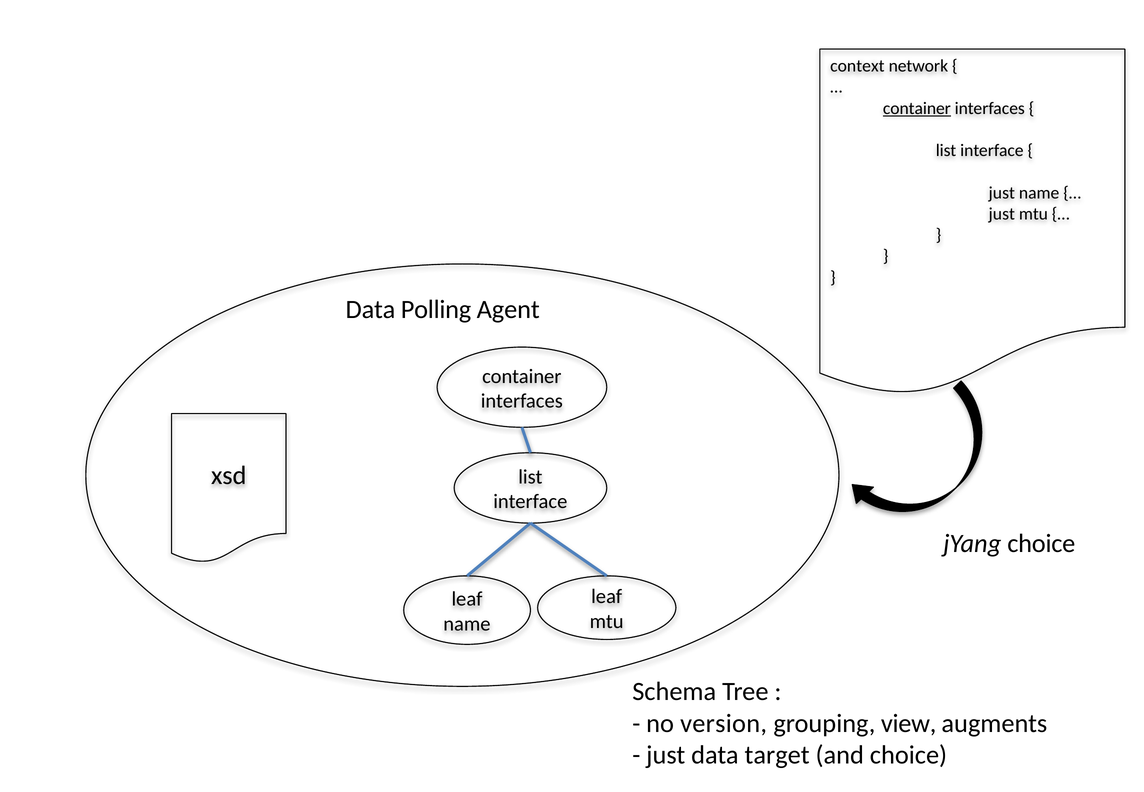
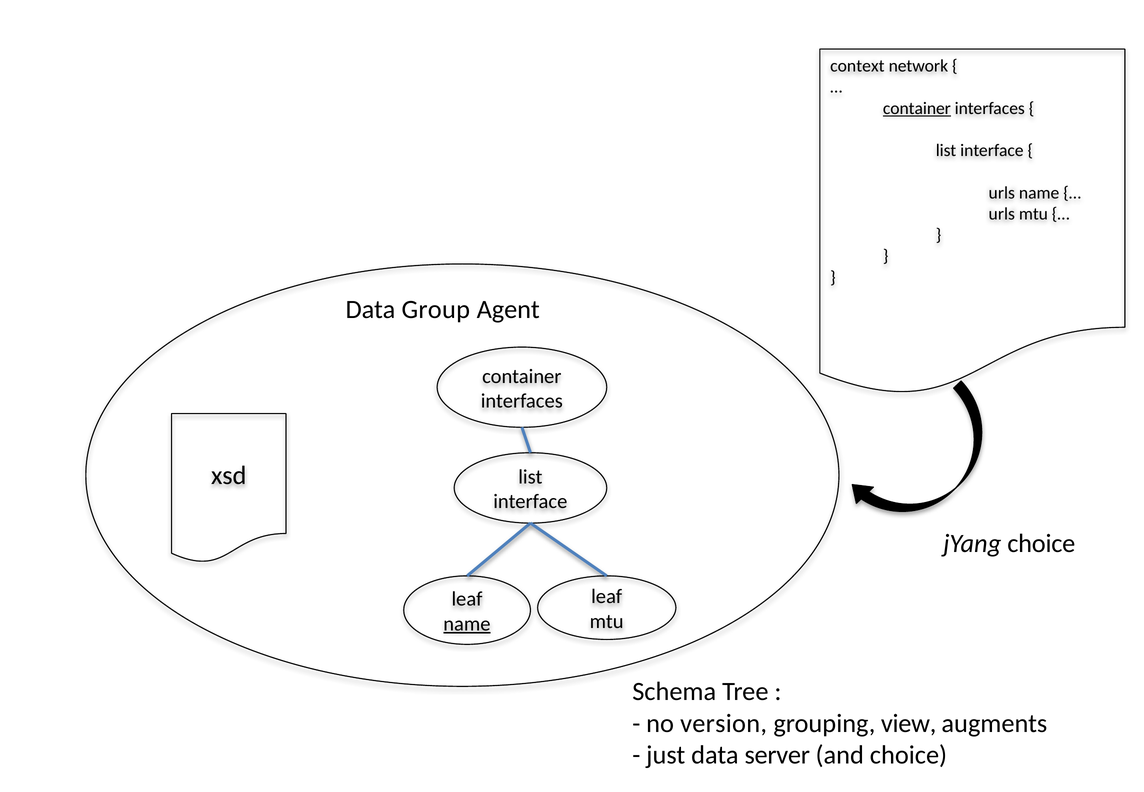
just: just -> urls (1002, 193)
just: just -> urls (1002, 214)
Polling: Polling -> Group (436, 309)
name underline: none -> present (467, 624)
target: target -> server (777, 755)
